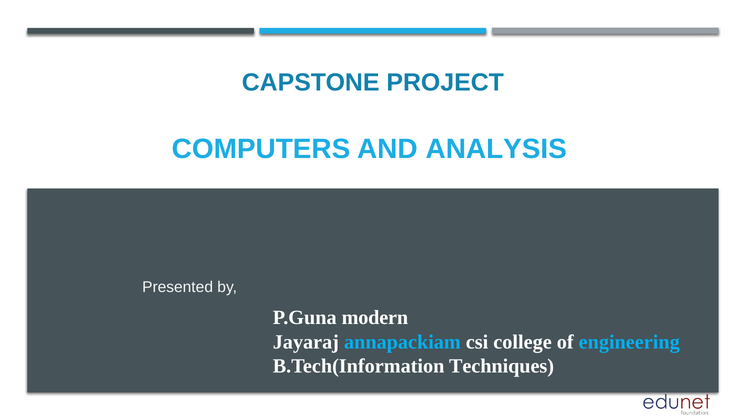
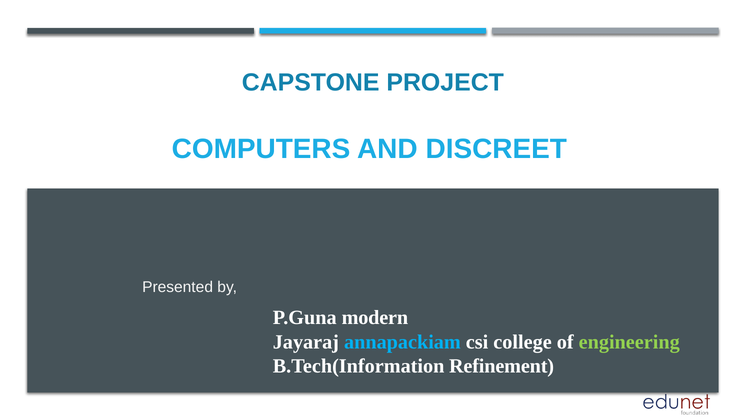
ANALYSIS: ANALYSIS -> DISCREET (496, 149)
engineering colour: light blue -> light green (629, 343)
Techniques: Techniques -> Refinement (502, 367)
